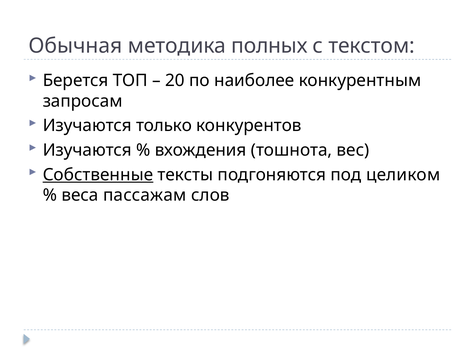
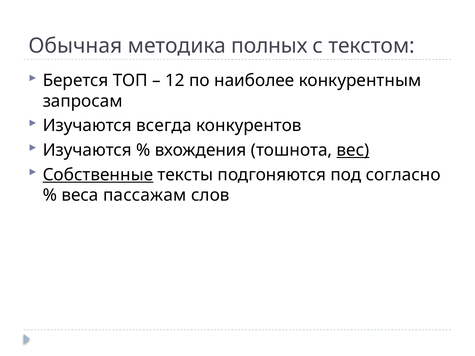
20: 20 -> 12 (175, 81)
только: только -> всегда (164, 126)
вес underline: none -> present (353, 150)
целиком: целиком -> согласно (403, 175)
